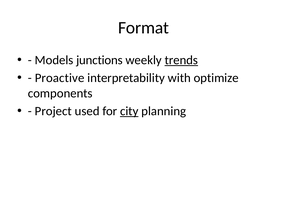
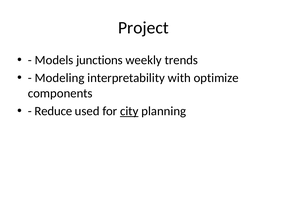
Format: Format -> Project (143, 28)
trends underline: present -> none (181, 60)
Proactive: Proactive -> Modeling (60, 78)
Project: Project -> Reduce (53, 111)
